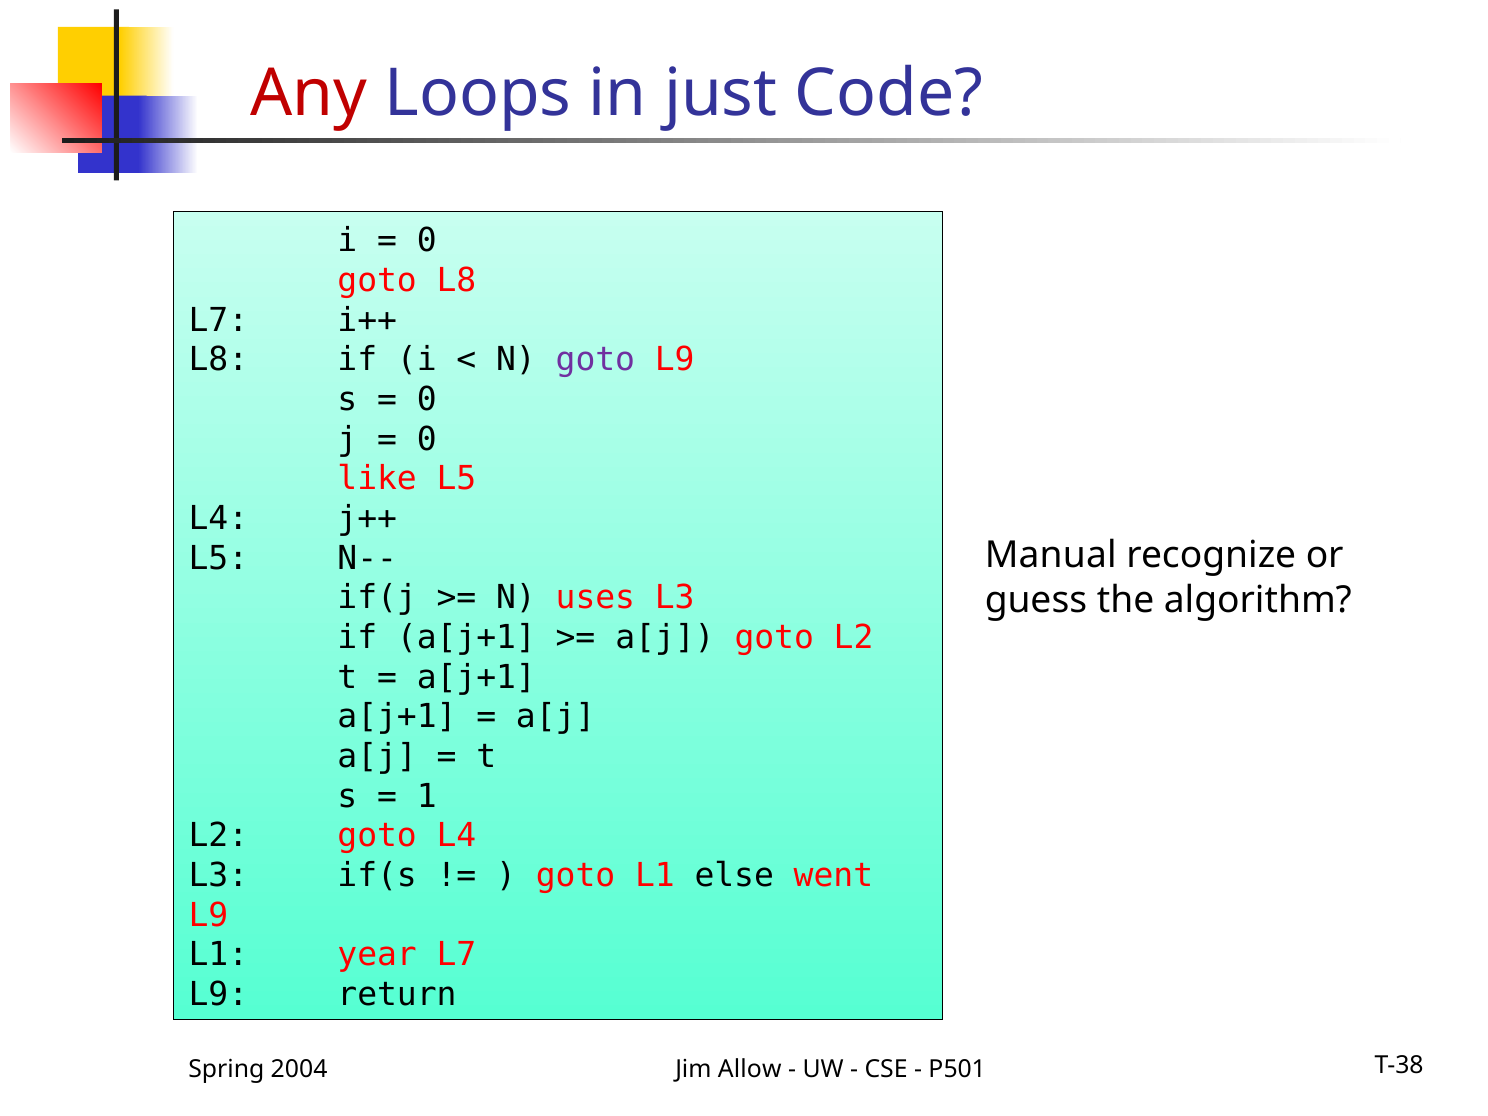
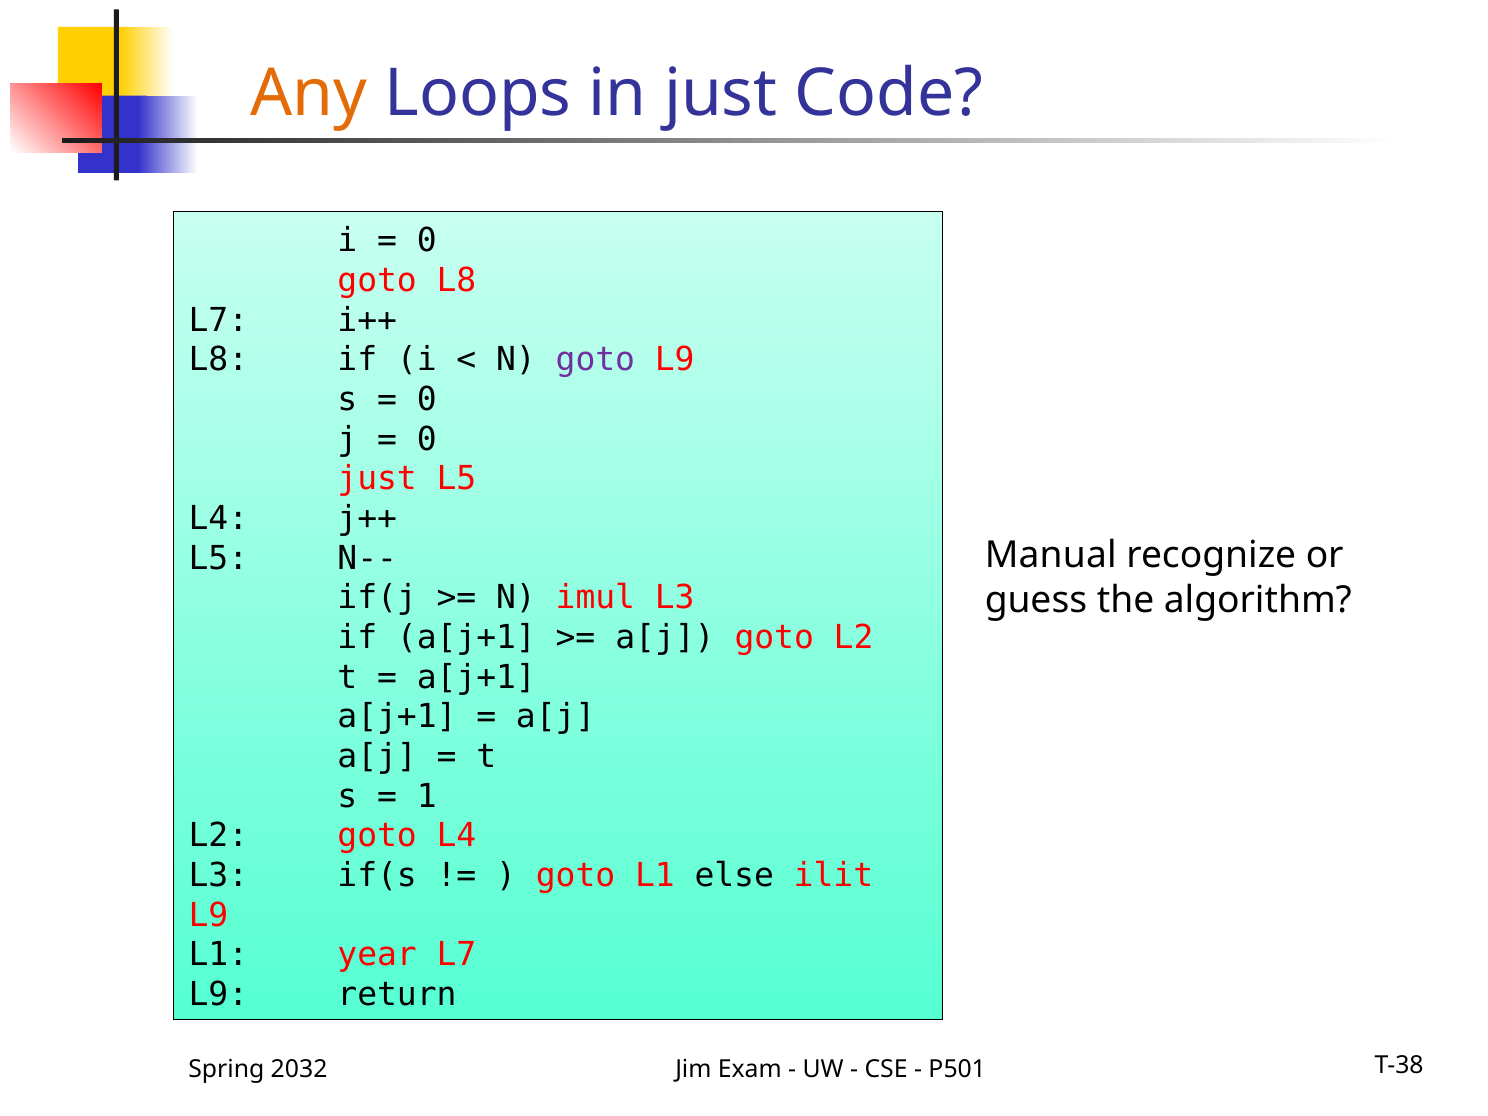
Any colour: red -> orange (309, 94)
like: like -> just (377, 479)
uses: uses -> imul (595, 598)
went: went -> ilit (833, 876)
2004: 2004 -> 2032 (299, 1070)
Allow: Allow -> Exam (750, 1070)
